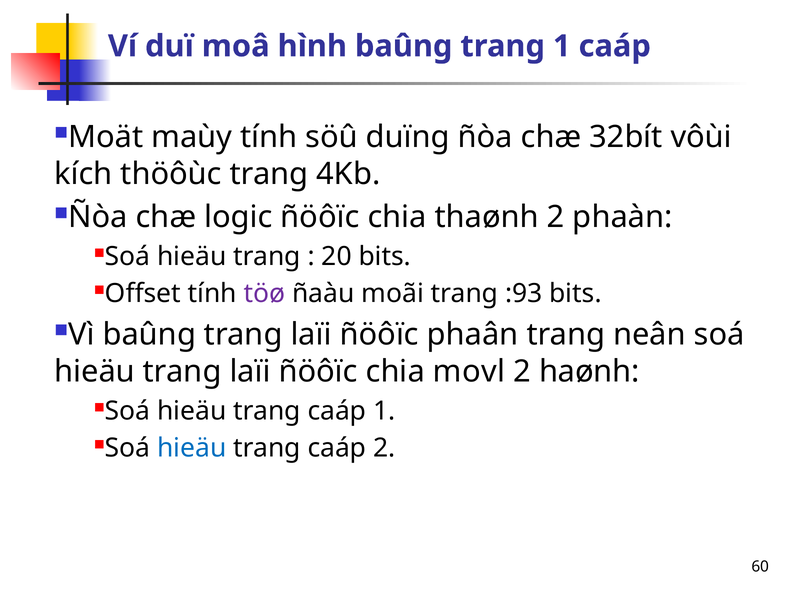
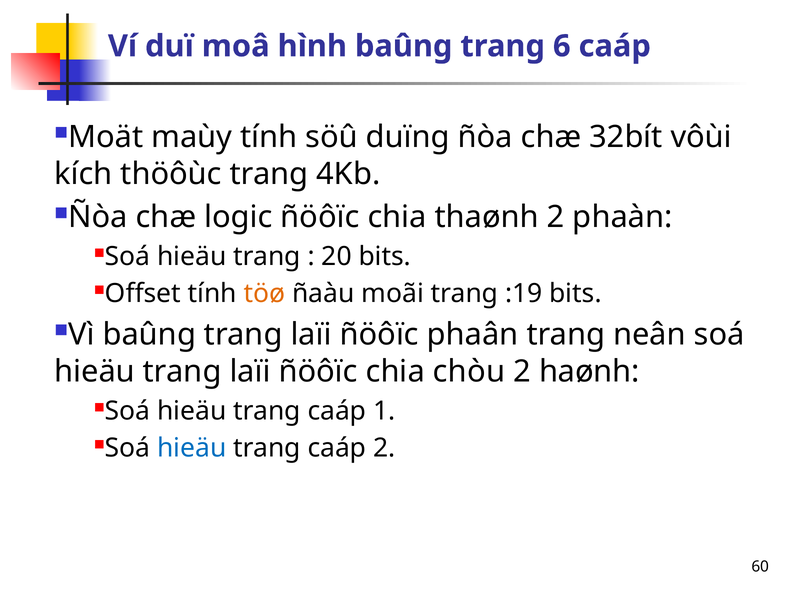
trang 1: 1 -> 6 (562, 46)
töø colour: purple -> orange (264, 294)
:93: :93 -> :19 (524, 294)
movl: movl -> chòu (469, 372)
